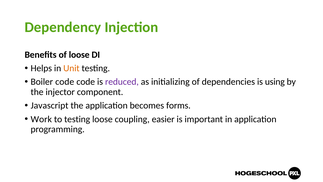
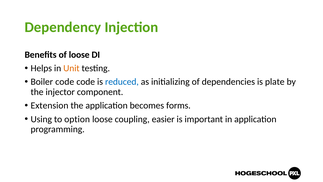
reduced colour: purple -> blue (122, 82)
using: using -> plate (275, 82)
Javascript: Javascript -> Extension (50, 105)
Work: Work -> Using (41, 119)
to testing: testing -> option (77, 119)
